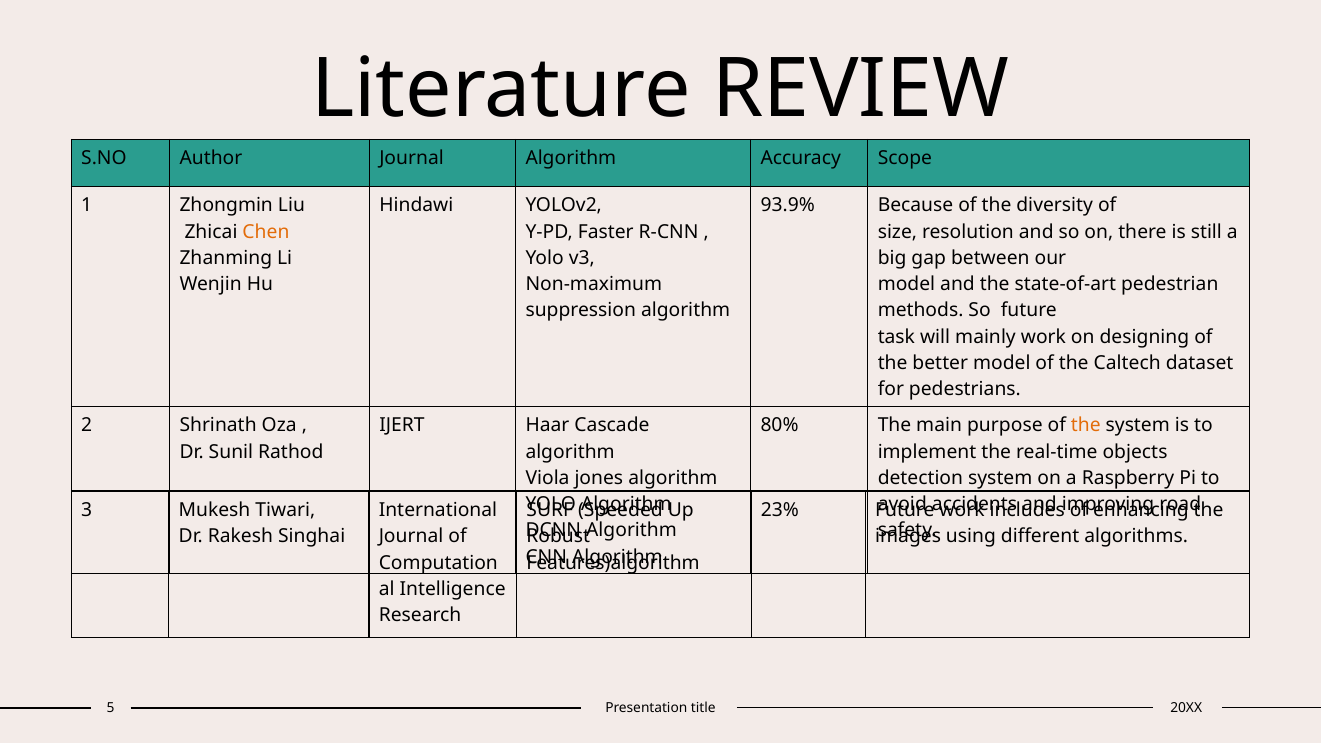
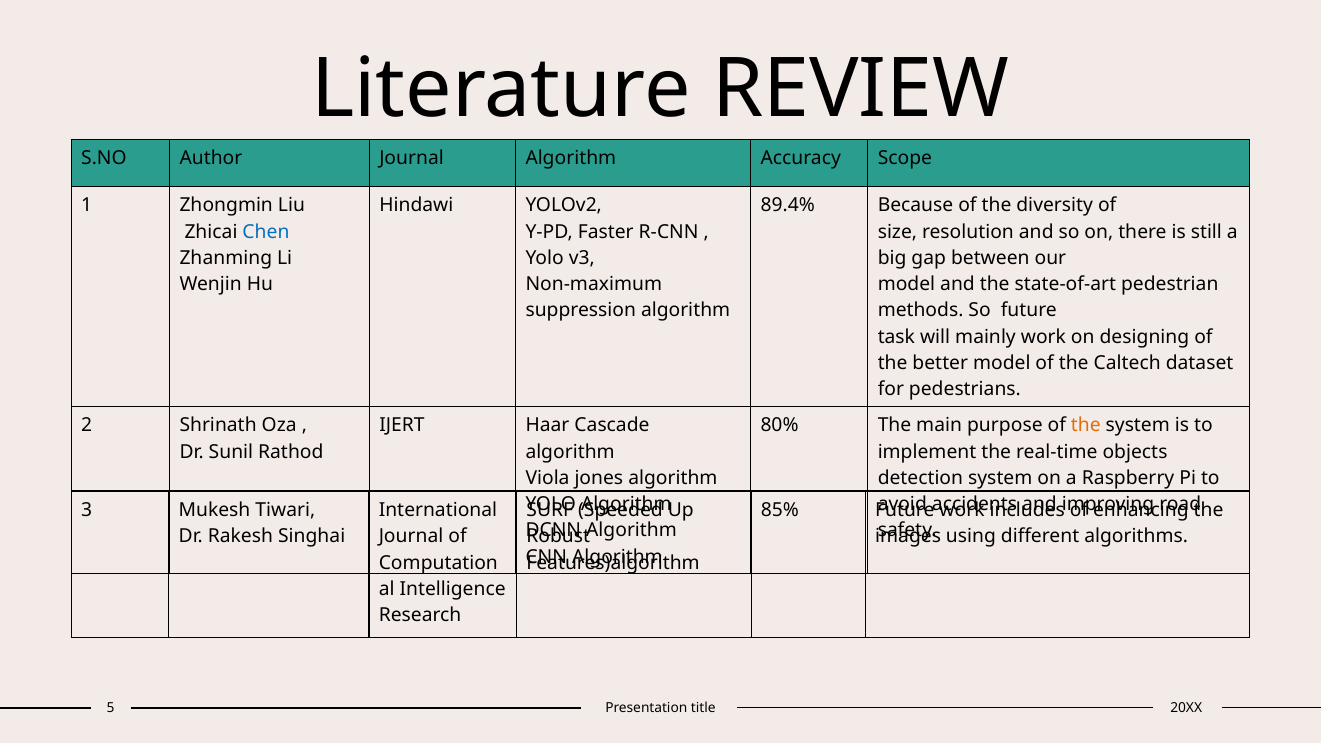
93.9%: 93.9% -> 89.4% (788, 206)
Chen colour: orange -> blue (266, 232)
23%: 23% -> 85% (780, 510)
